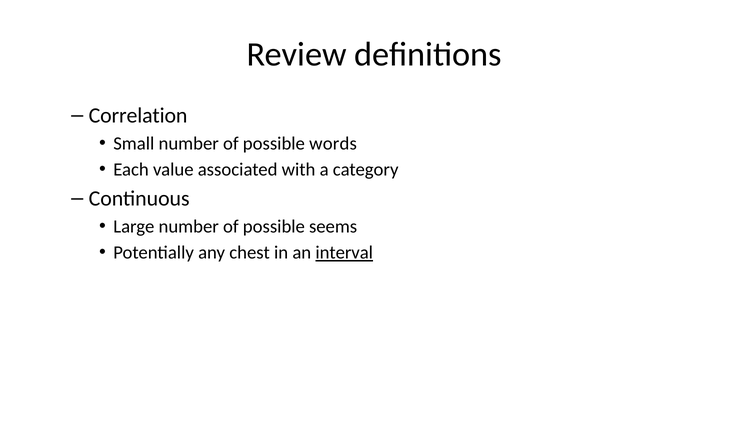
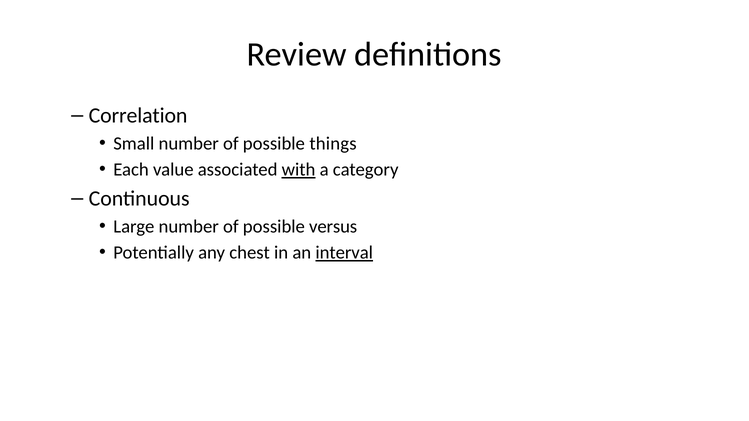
words: words -> things (333, 144)
with underline: none -> present (299, 170)
seems: seems -> versus (333, 227)
